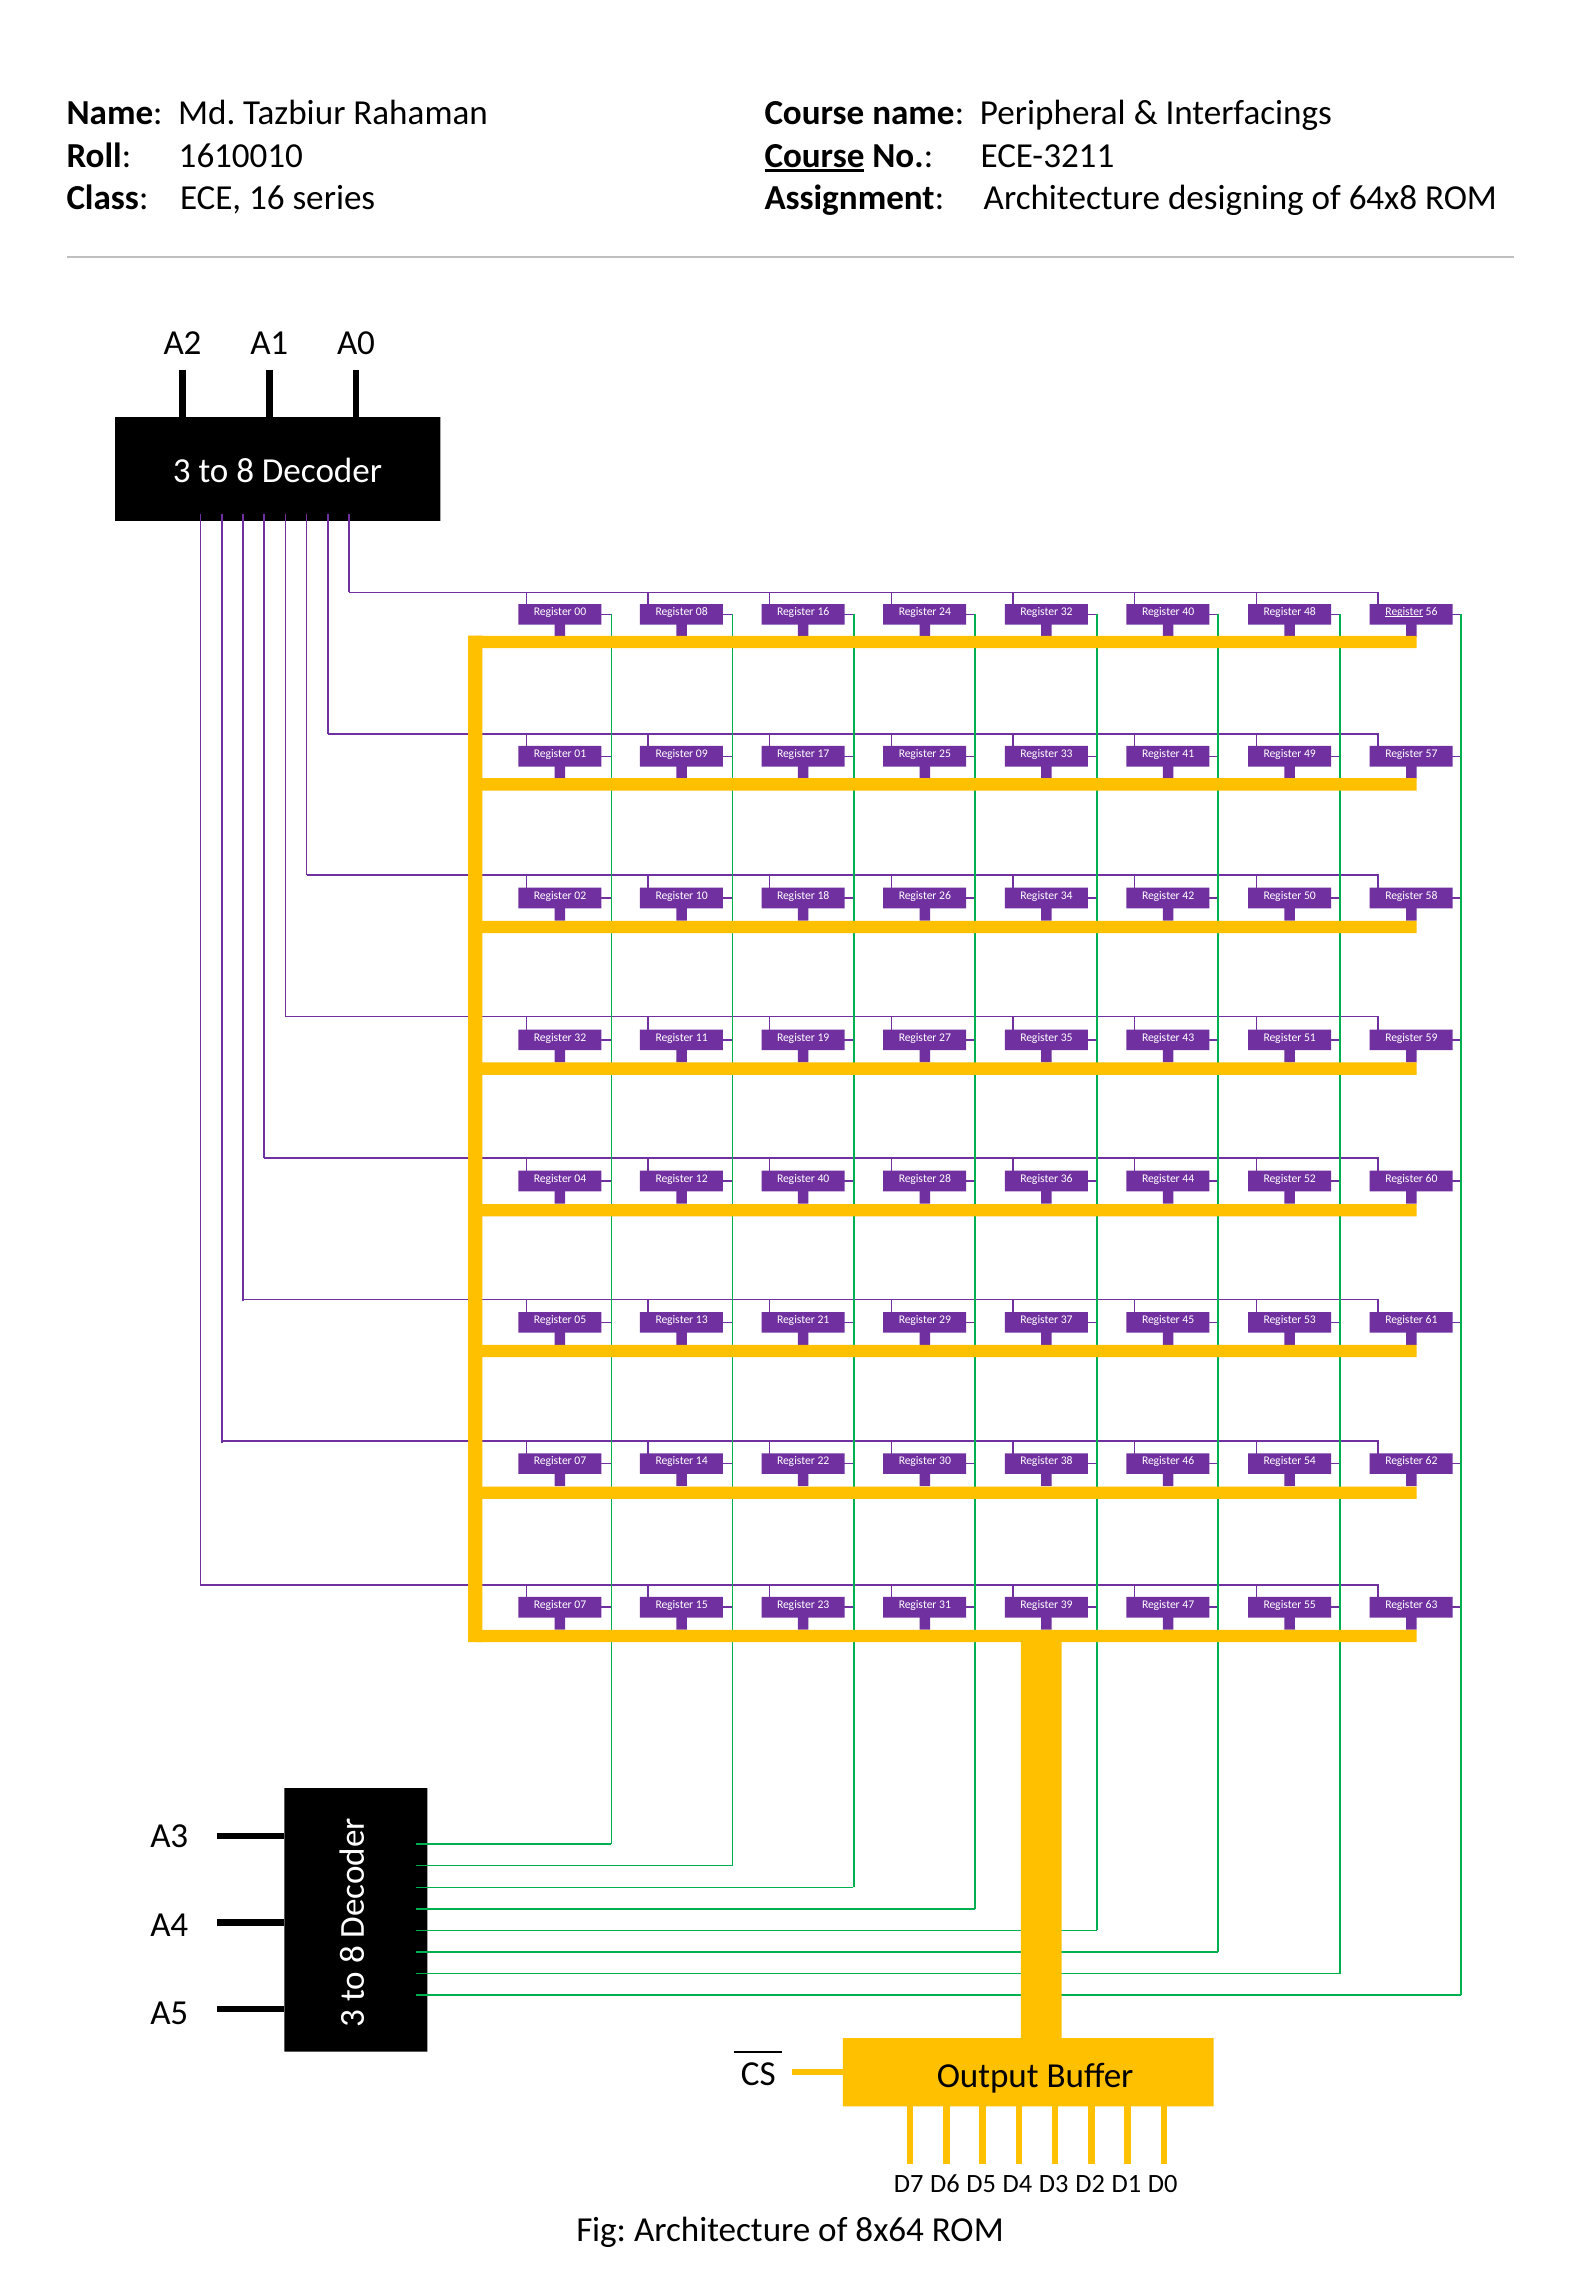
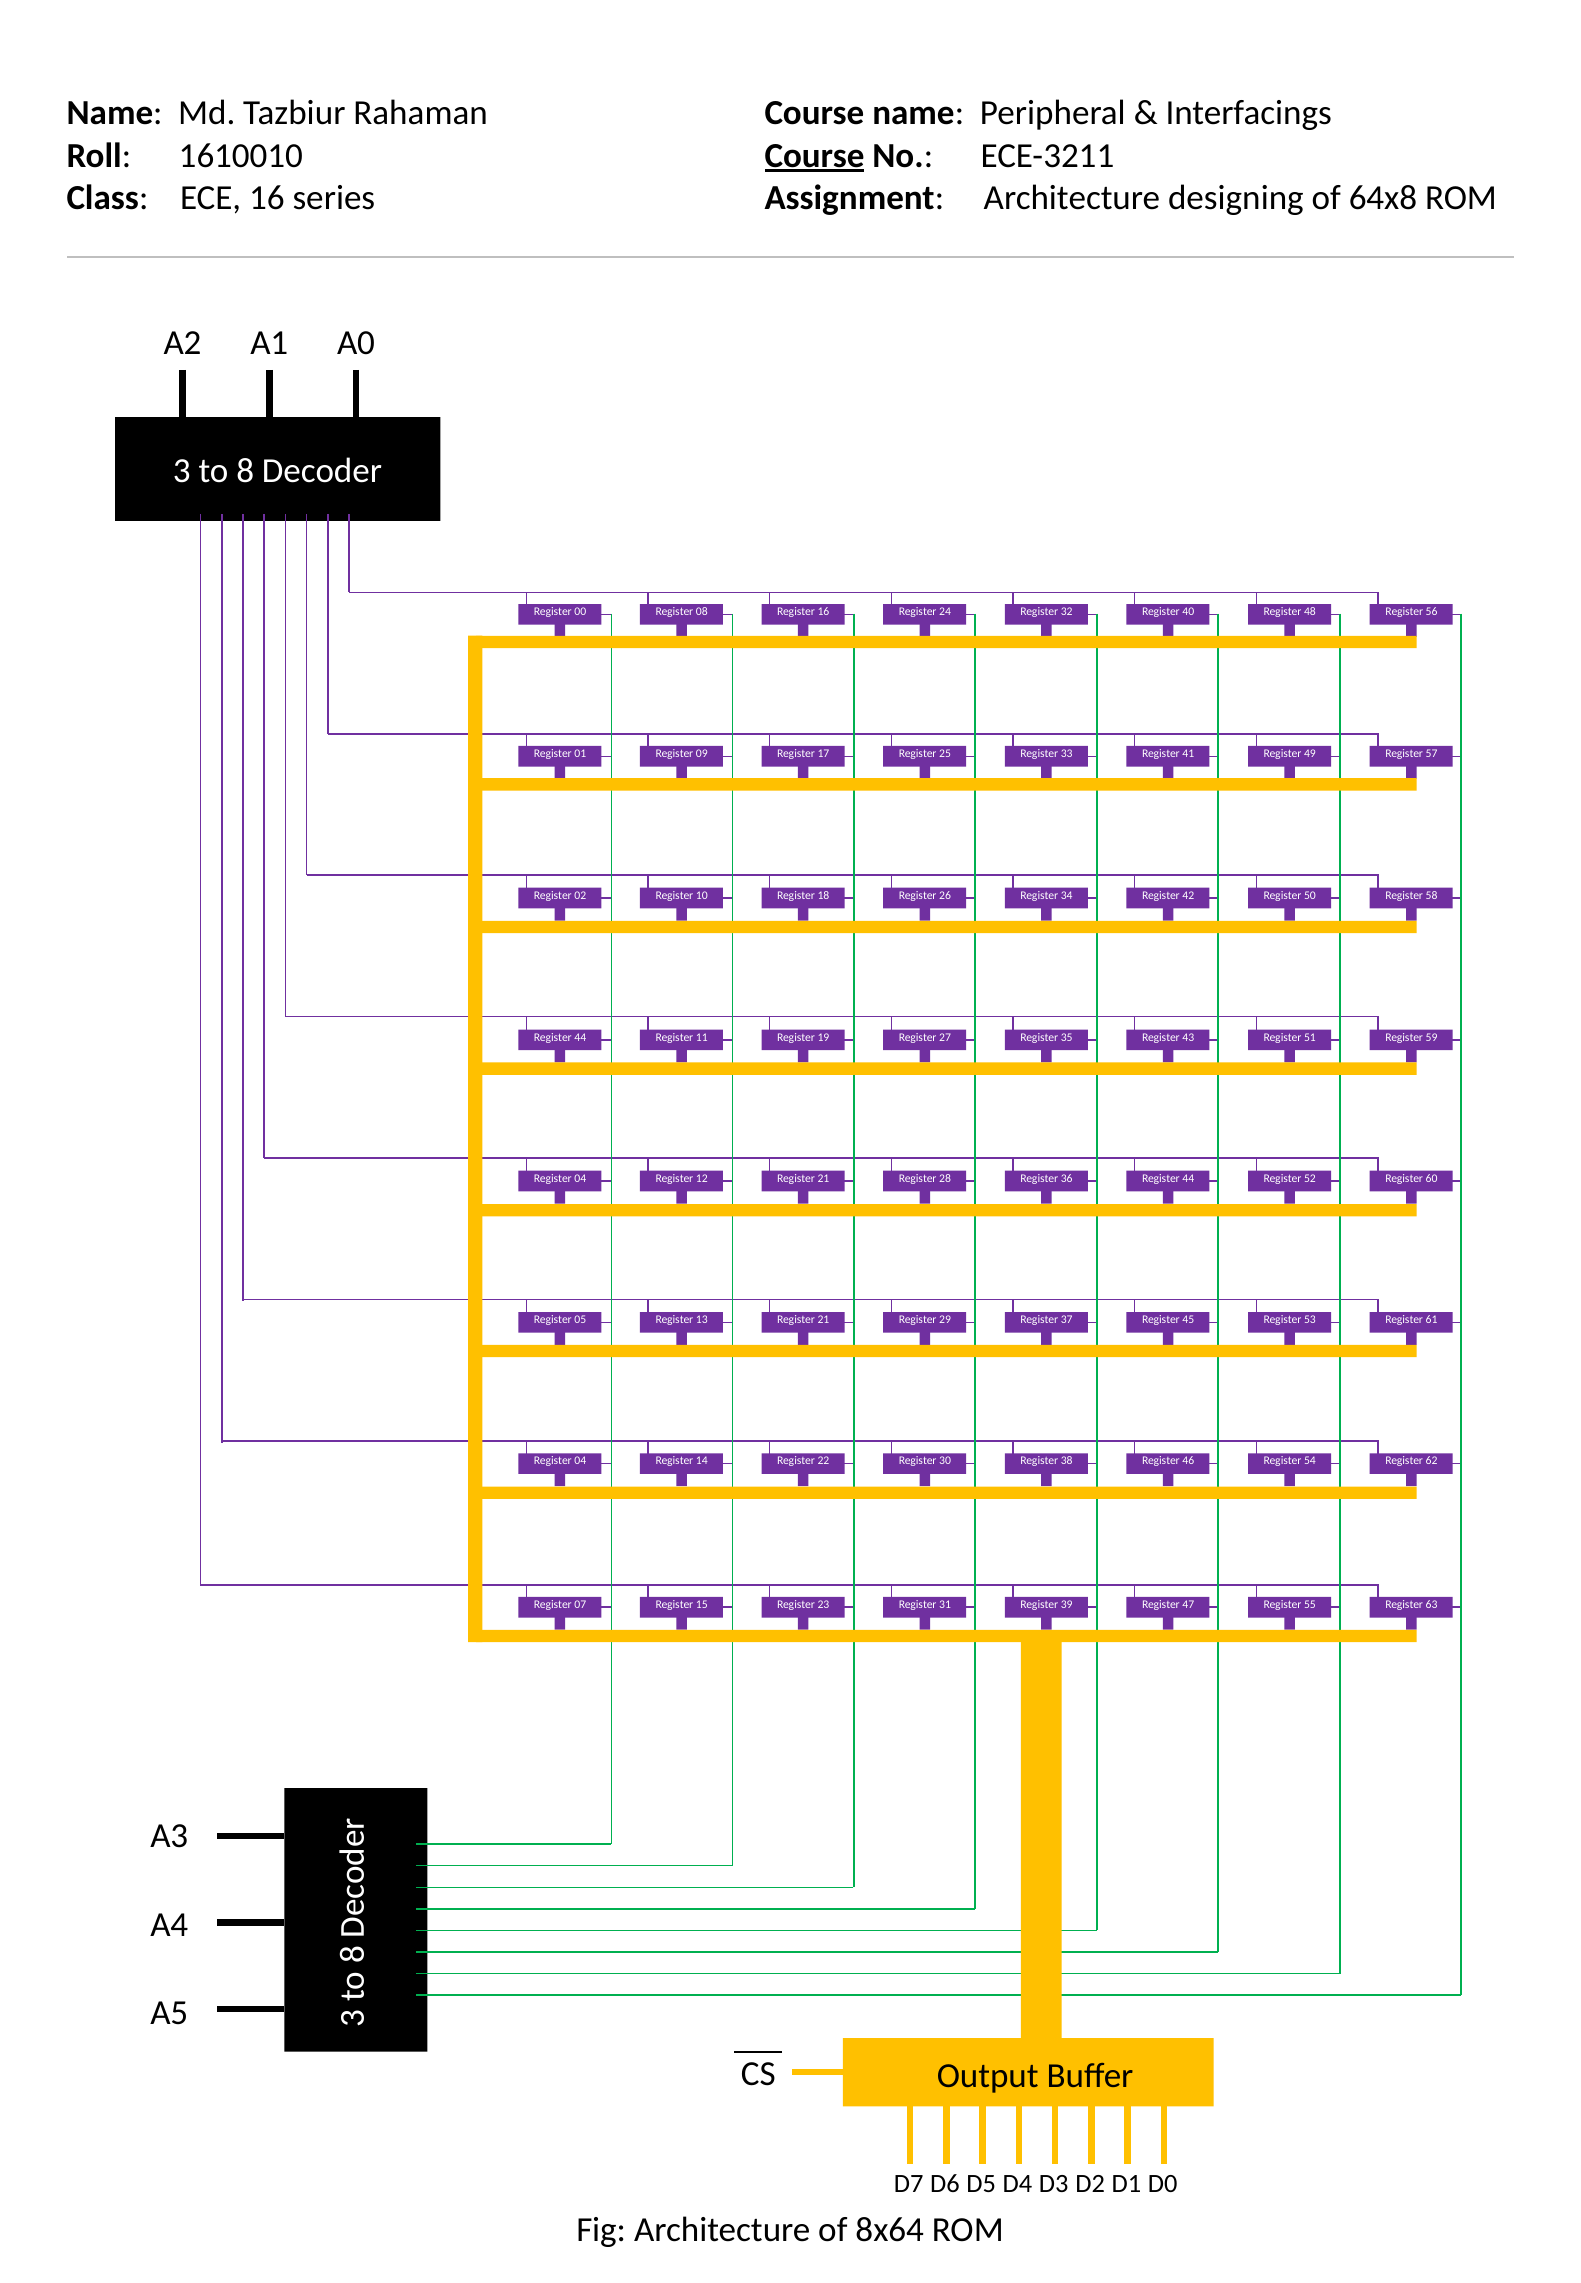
Register underline: present -> none (1404, 612)
32: 32 -> 44 (580, 1038)
12 Register 40: 40 -> 21 (823, 1179)
07: 07 -> 04 (580, 1461)
